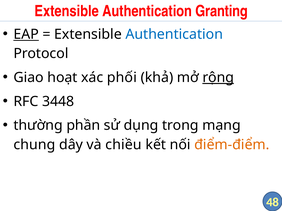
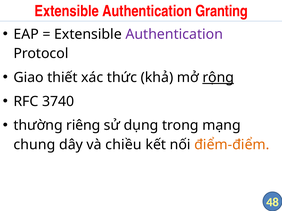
EAP underline: present -> none (26, 34)
Authentication colour: blue -> purple (174, 34)
hoạt: hoạt -> thiết (62, 78)
phối: phối -> thức (122, 78)
3448: 3448 -> 3740 (58, 102)
phần: phần -> riêng (83, 126)
